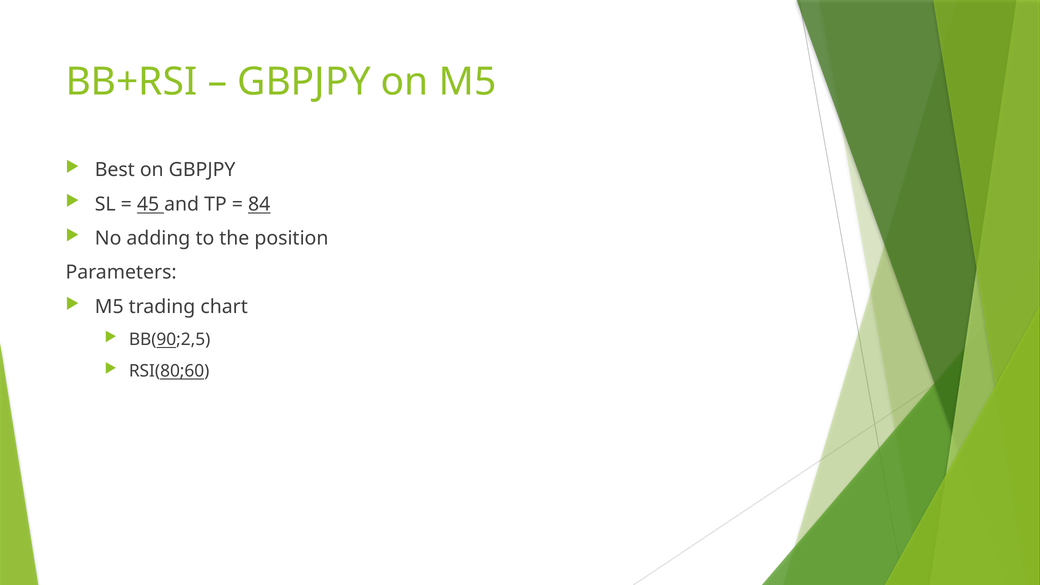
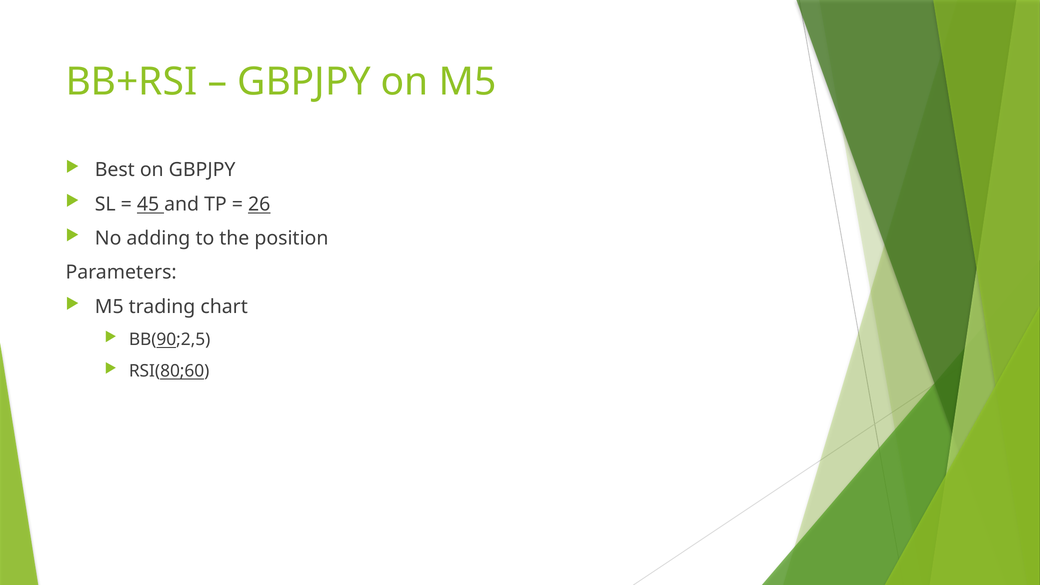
84: 84 -> 26 (259, 204)
